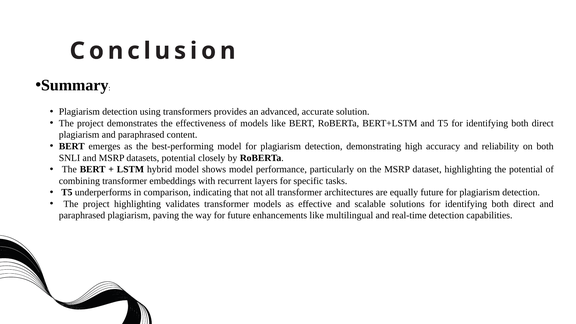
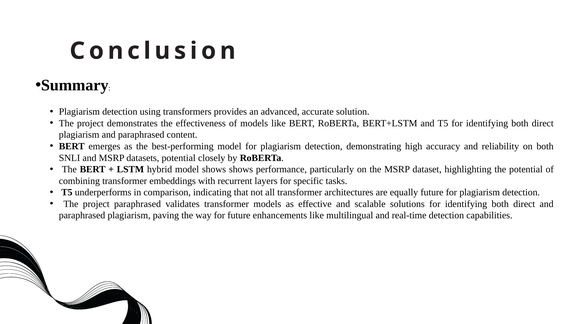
shows model: model -> shows (241, 169)
project highlighting: highlighting -> paraphrased (137, 204)
